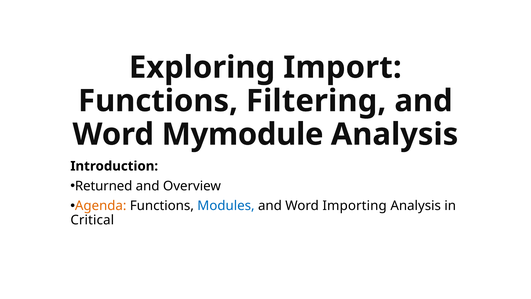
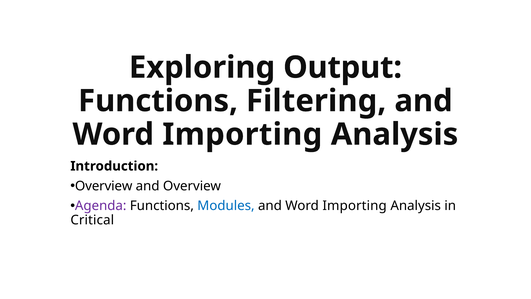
Import: Import -> Output (343, 67)
Mymodule: Mymodule -> Importing (242, 134)
Returned: Returned -> Overview (104, 186)
Agenda colour: orange -> purple (101, 206)
